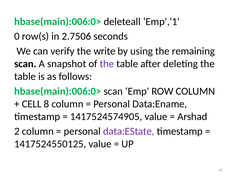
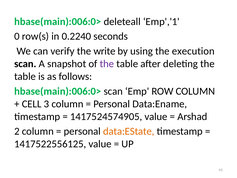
2.7506: 2.7506 -> 0.2240 (76, 36)
remaining: remaining -> execution (193, 51)
8: 8 -> 3 (46, 104)
data:EState colour: purple -> orange (129, 131)
1417524550125: 1417524550125 -> 1417522556125 (50, 144)
